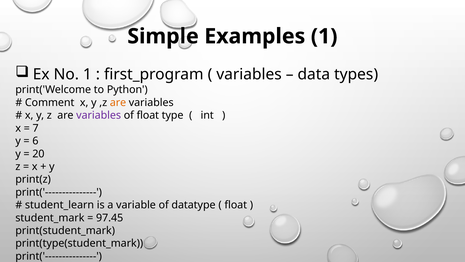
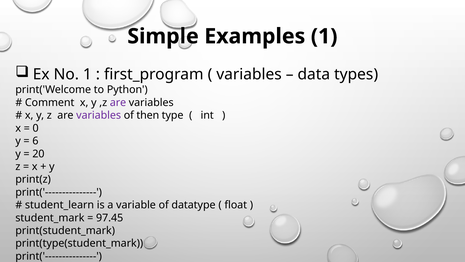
are colour: orange -> purple (118, 102)
of float: float -> then (148, 115)
7: 7 -> 0 (36, 128)
